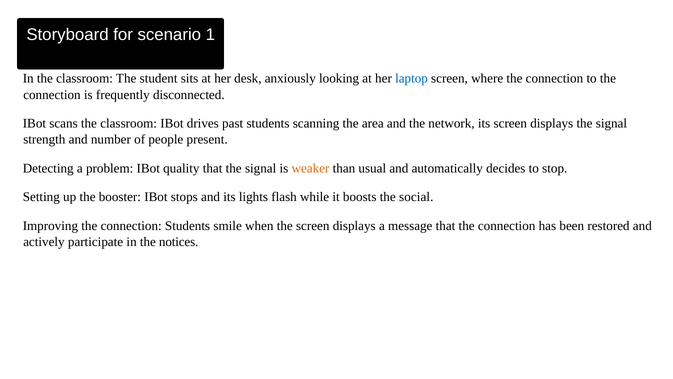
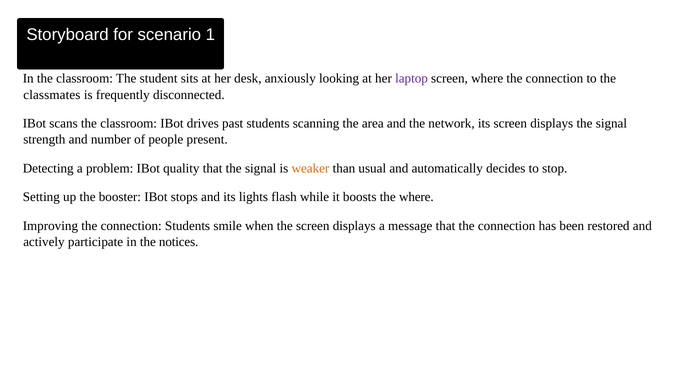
laptop colour: blue -> purple (412, 79)
connection: connection -> classmates (52, 95)
the social: social -> where (416, 197)
